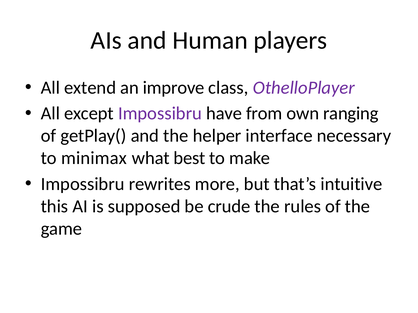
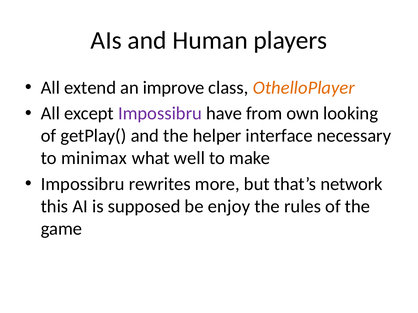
OthelloPlayer colour: purple -> orange (304, 88)
ranging: ranging -> looking (351, 114)
best: best -> well (189, 158)
intuitive: intuitive -> network (351, 184)
crude: crude -> enjoy (229, 207)
